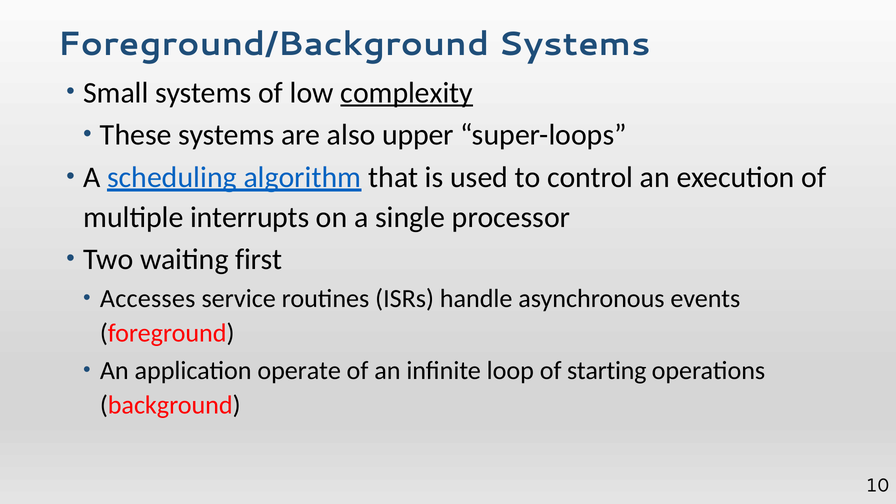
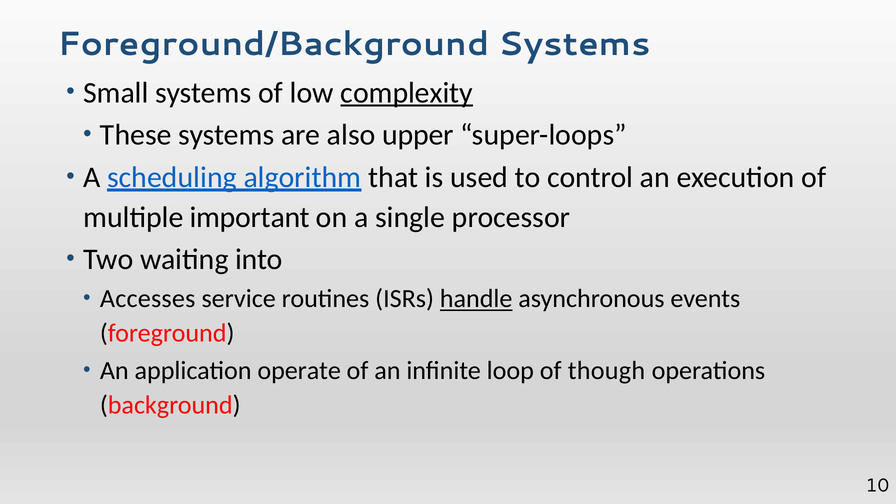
interrupts: interrupts -> important (250, 217)
first: first -> into (259, 260)
handle underline: none -> present (476, 299)
starting: starting -> though (606, 371)
